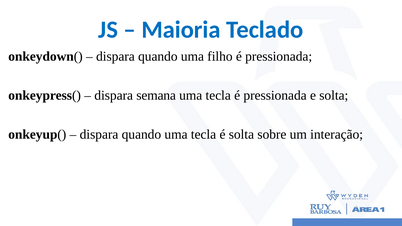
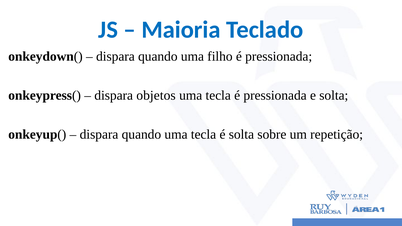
semana: semana -> objetos (156, 95)
interação: interação -> repetição (337, 134)
